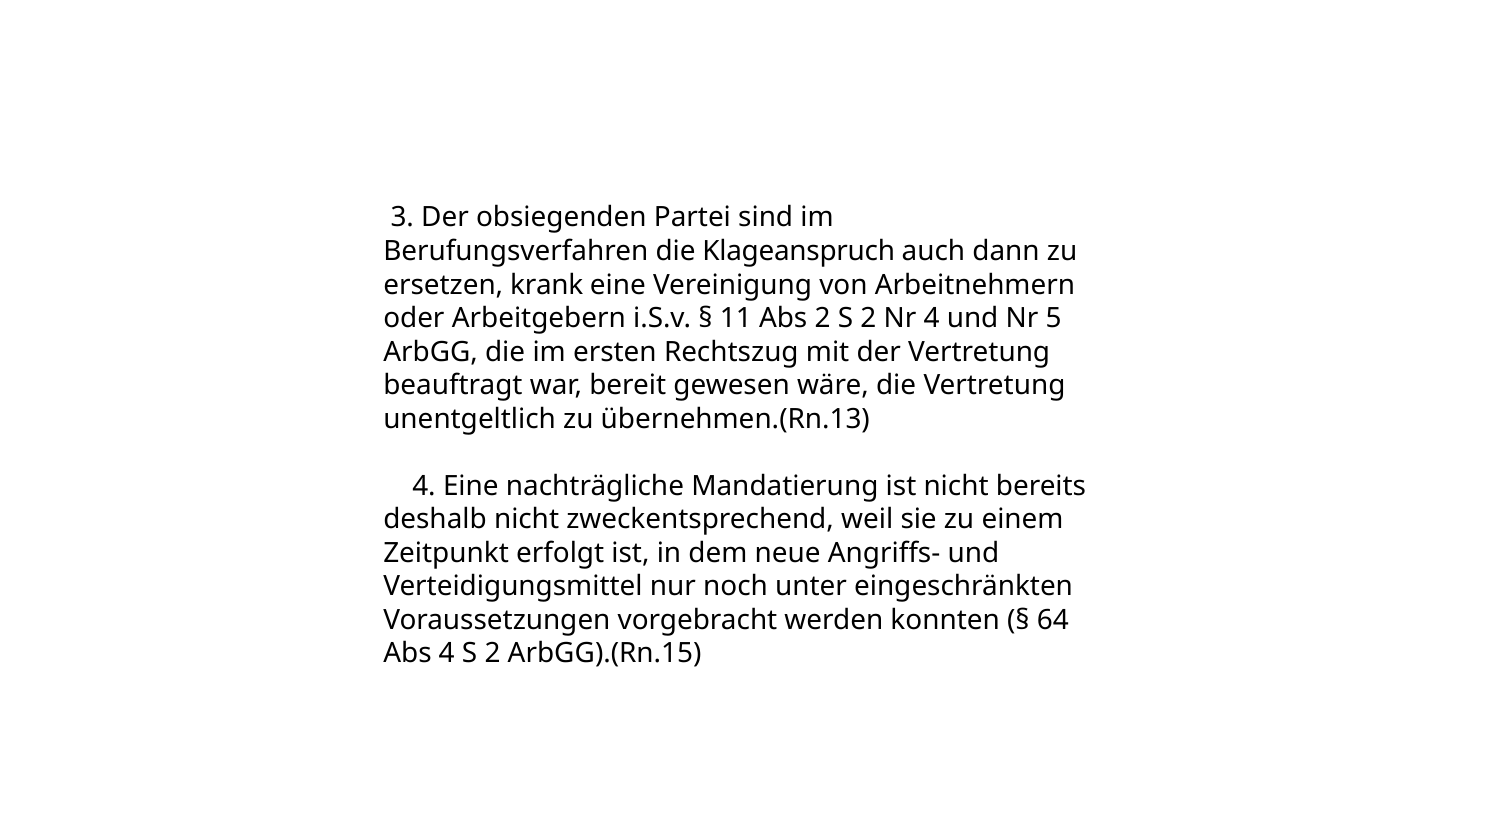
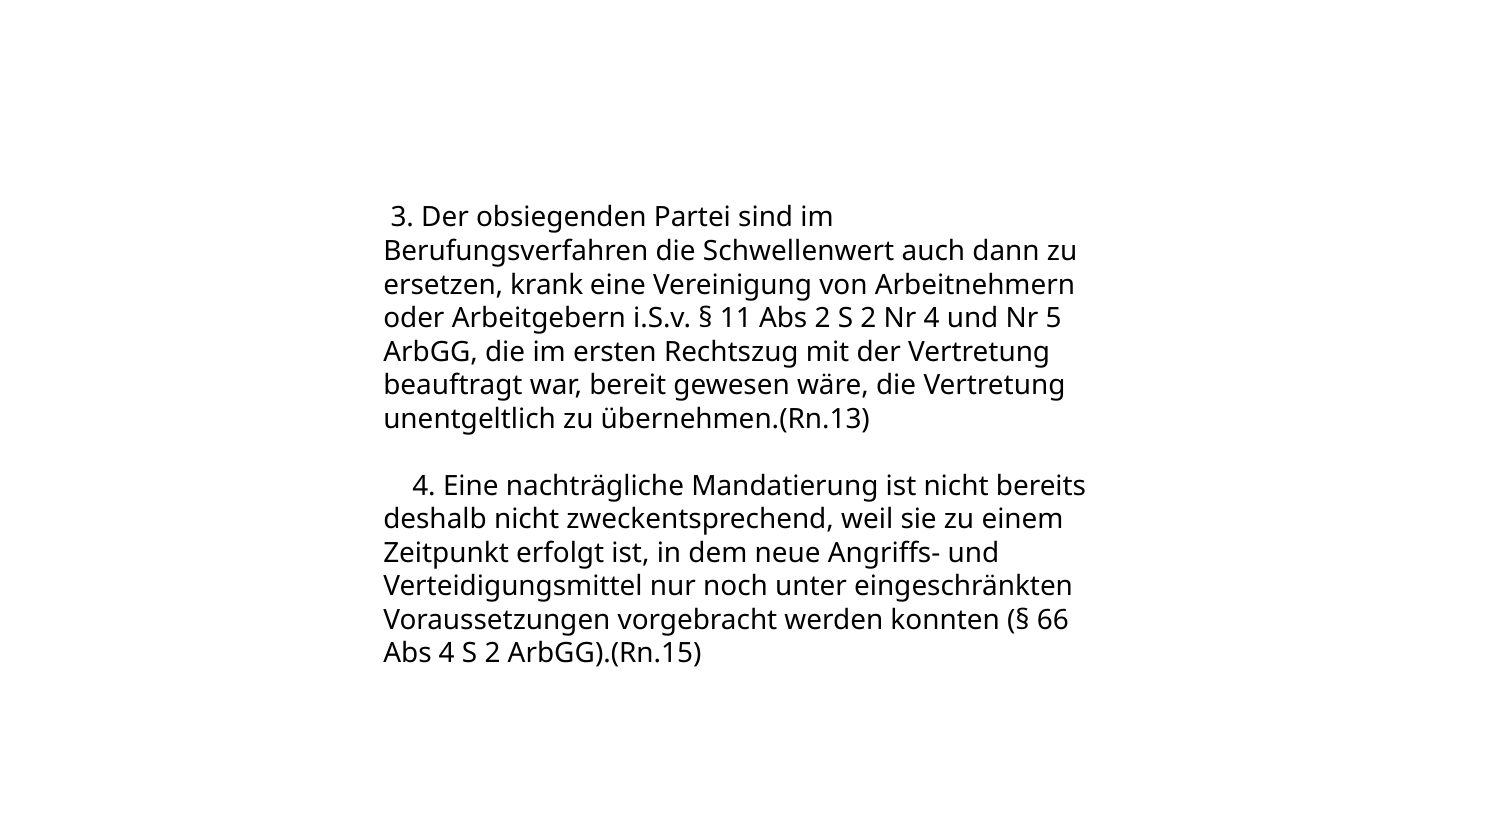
Klageanspruch: Klageanspruch -> Schwellenwert (799, 251)
64: 64 -> 66 (1053, 620)
